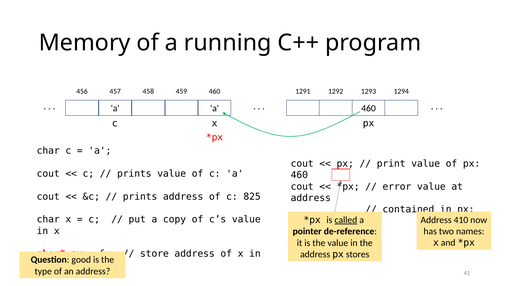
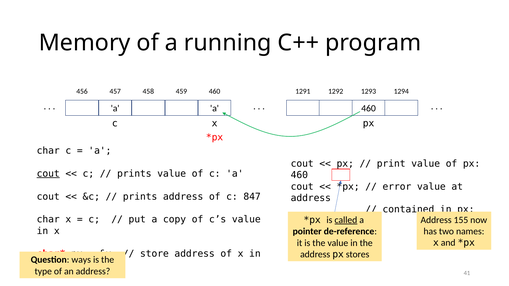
cout underline: none -> present (48, 174)
825: 825 -> 847 (252, 197)
410: 410 -> 155 (461, 220)
good: good -> ways (81, 260)
